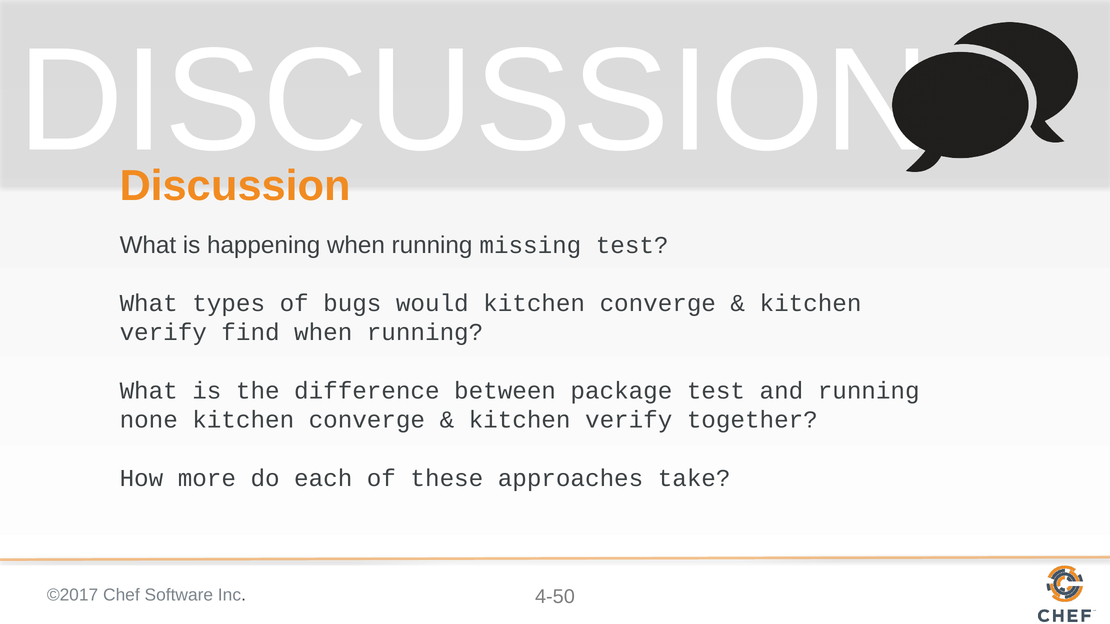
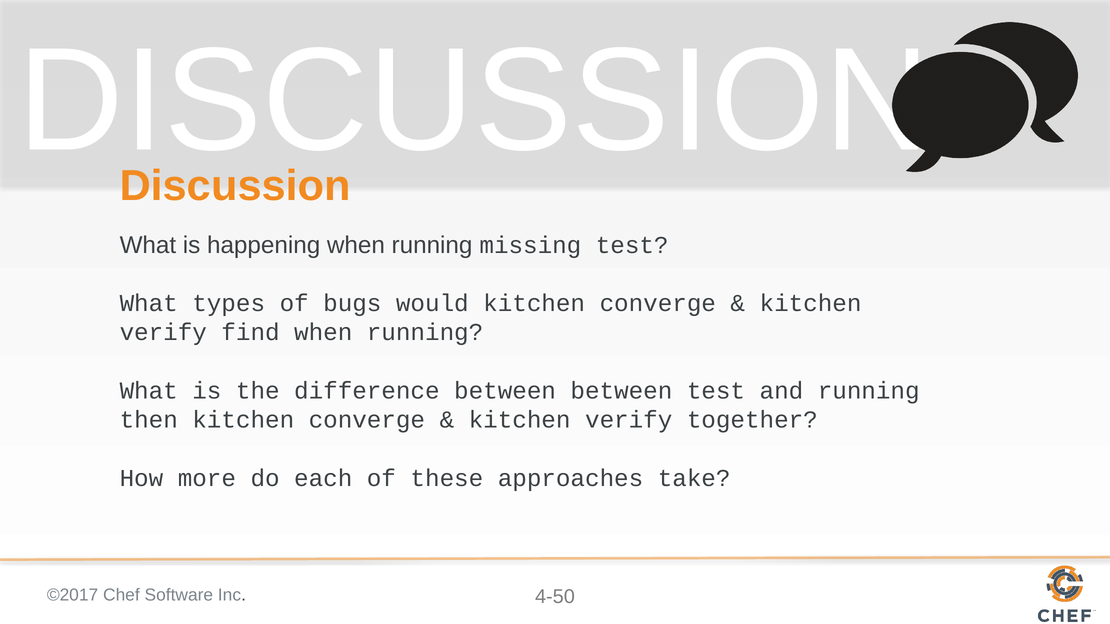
between package: package -> between (621, 391)
none: none -> then (149, 420)
